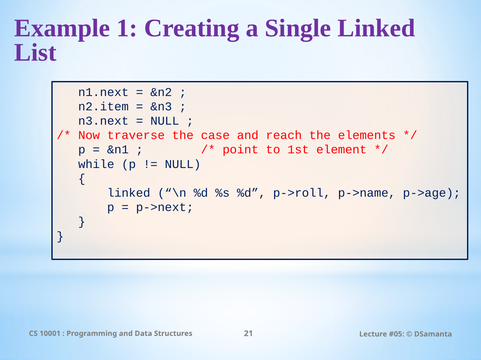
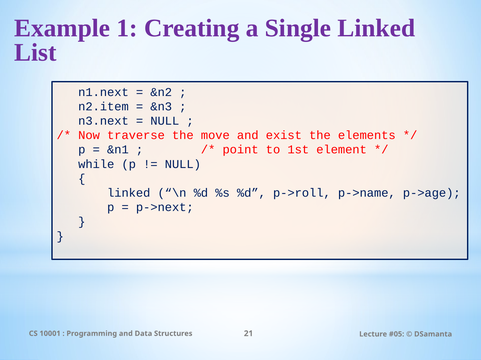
case: case -> move (215, 136)
reach: reach -> exist (284, 136)
